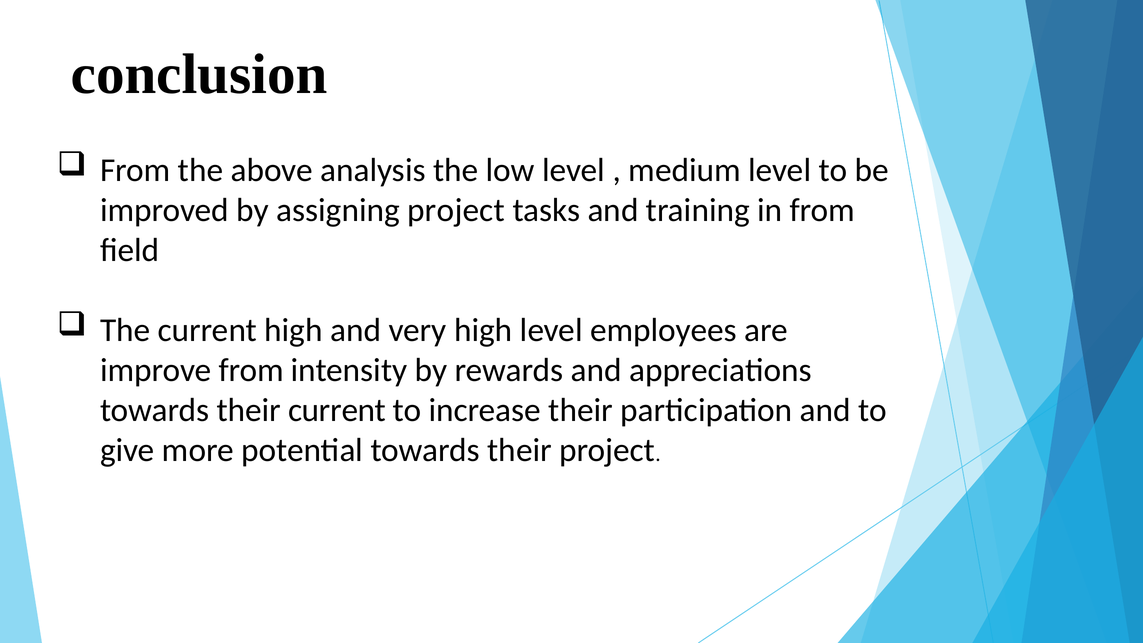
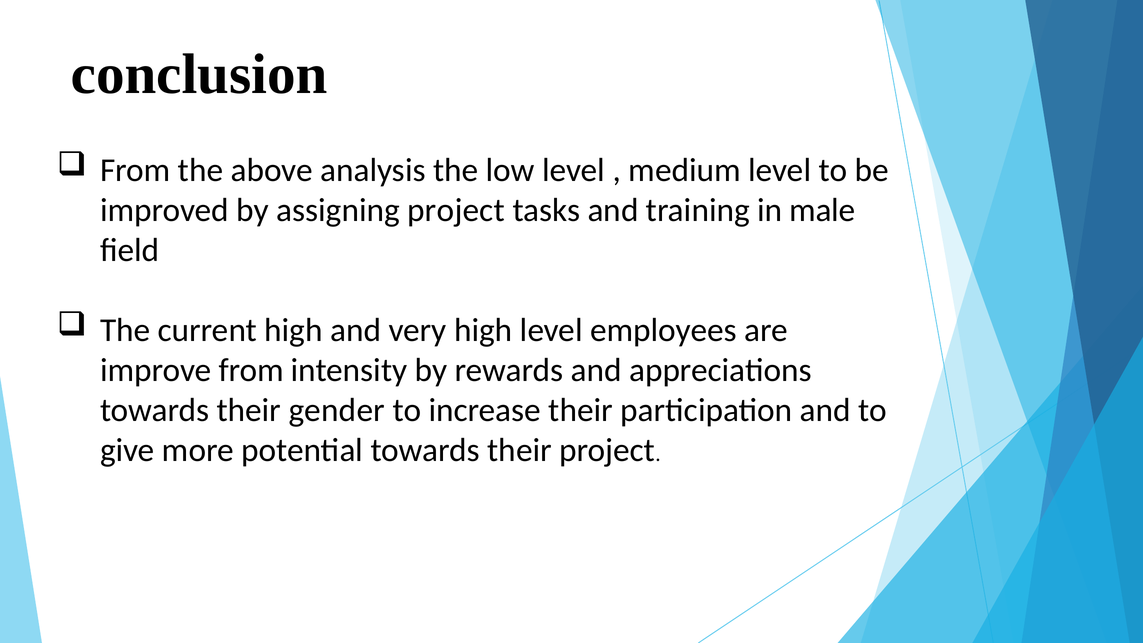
in from: from -> male (822, 210)
their current: current -> gender (337, 410)
